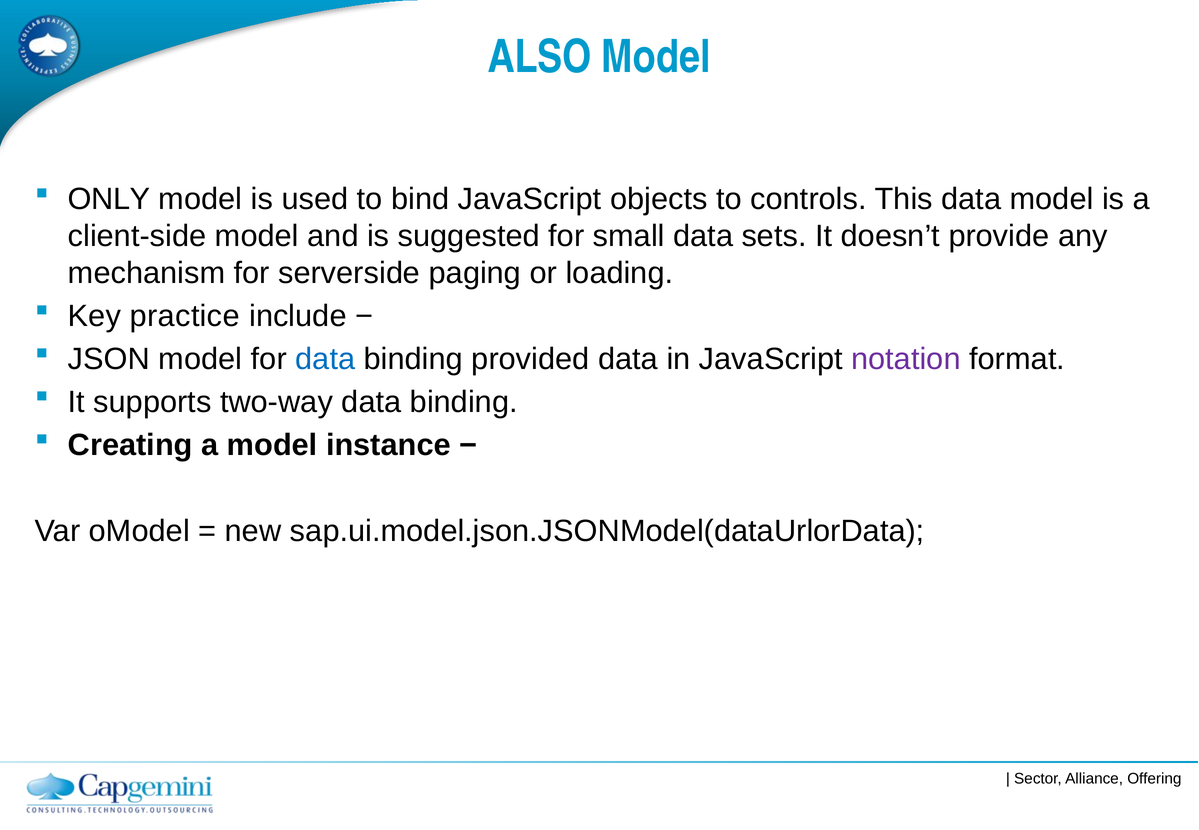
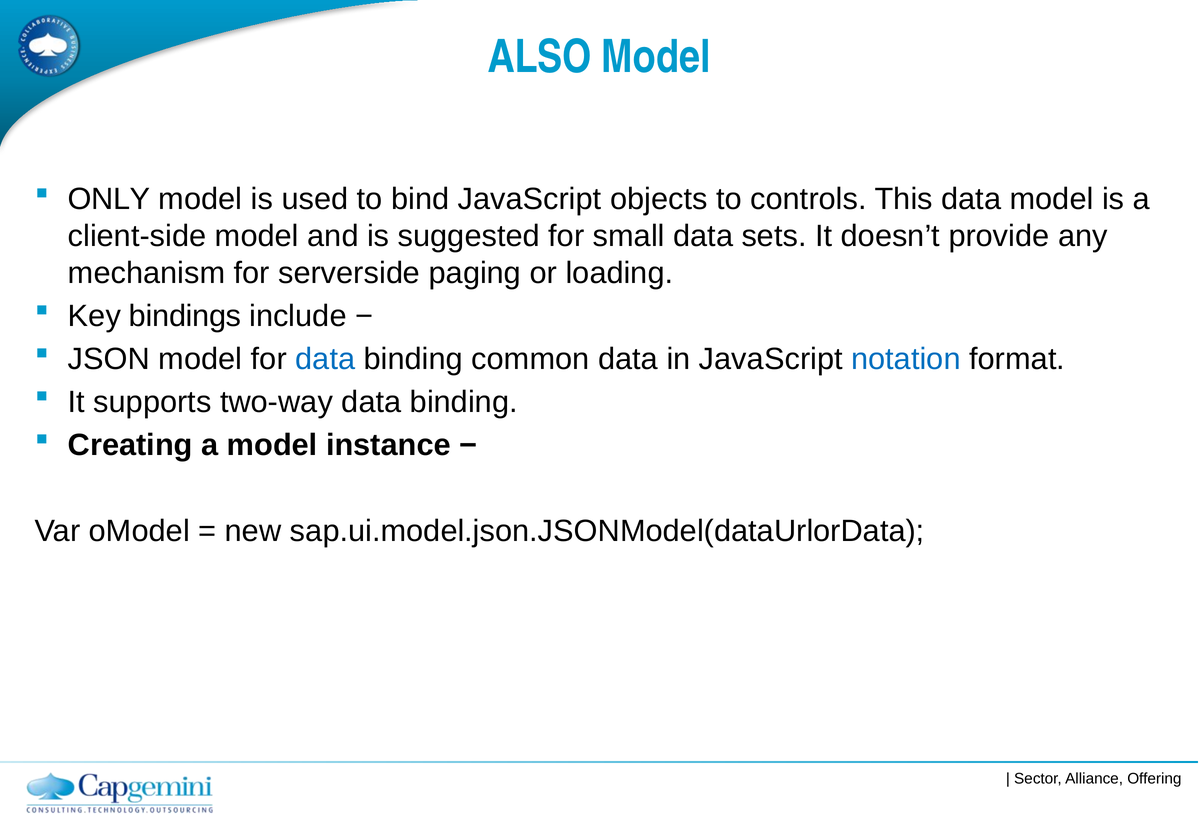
practice: practice -> bindings (185, 316)
provided: provided -> common (530, 359)
notation colour: purple -> blue (906, 359)
